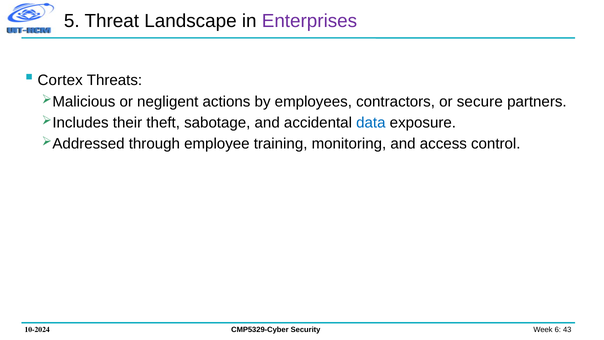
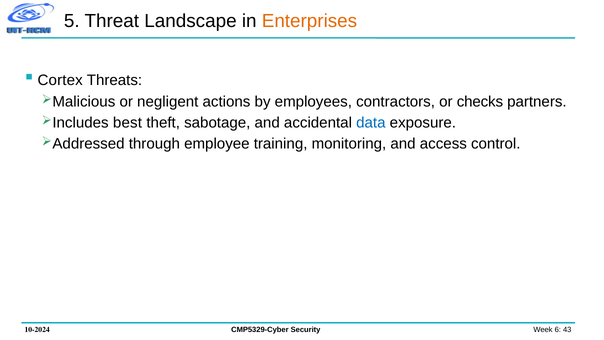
Enterprises colour: purple -> orange (309, 21)
secure: secure -> checks (480, 101)
their: their -> best (127, 123)
